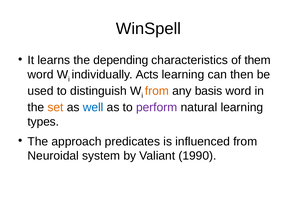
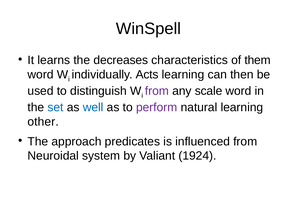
depending: depending -> decreases (121, 60)
from colour: orange -> purple (157, 91)
basis: basis -> scale (209, 91)
set colour: orange -> blue (56, 107)
types: types -> other (43, 122)
1990: 1990 -> 1924 (197, 156)
